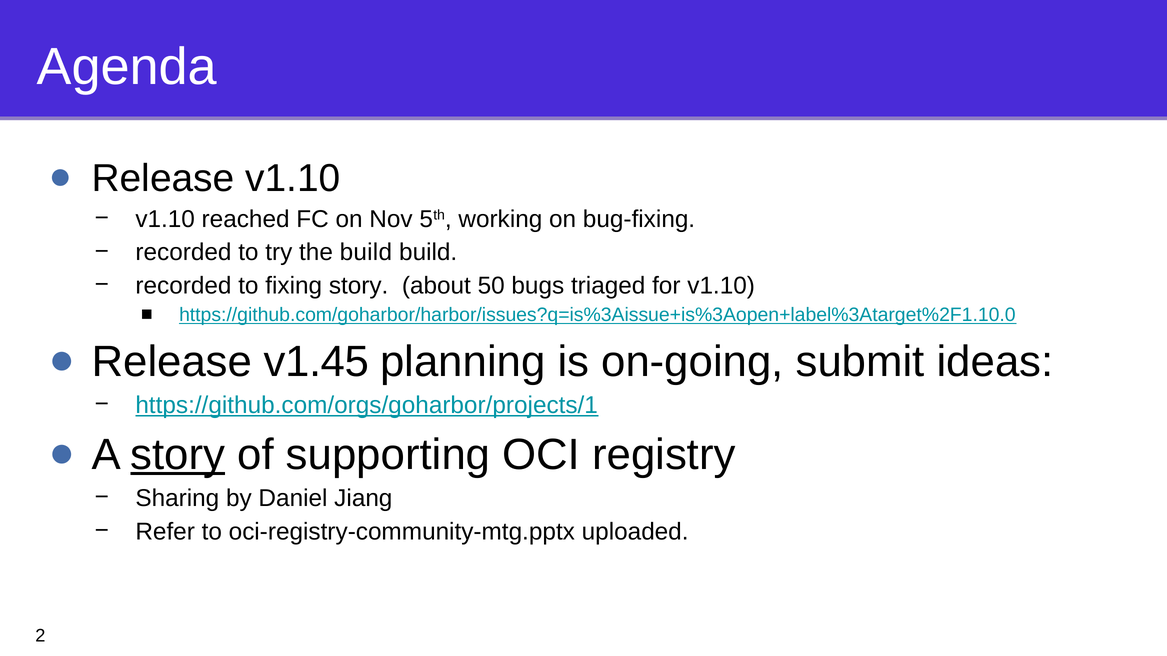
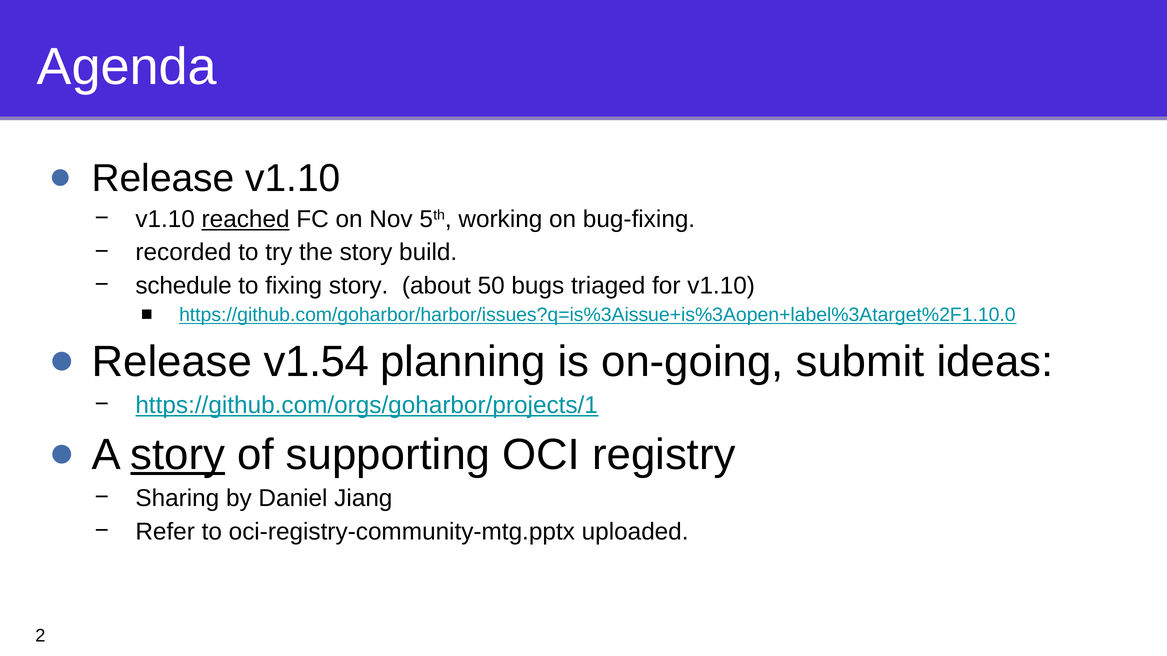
reached underline: none -> present (246, 219)
the build: build -> story (366, 253)
recorded: recorded -> schedule (184, 286)
v1.45: v1.45 -> v1.54 (316, 362)
